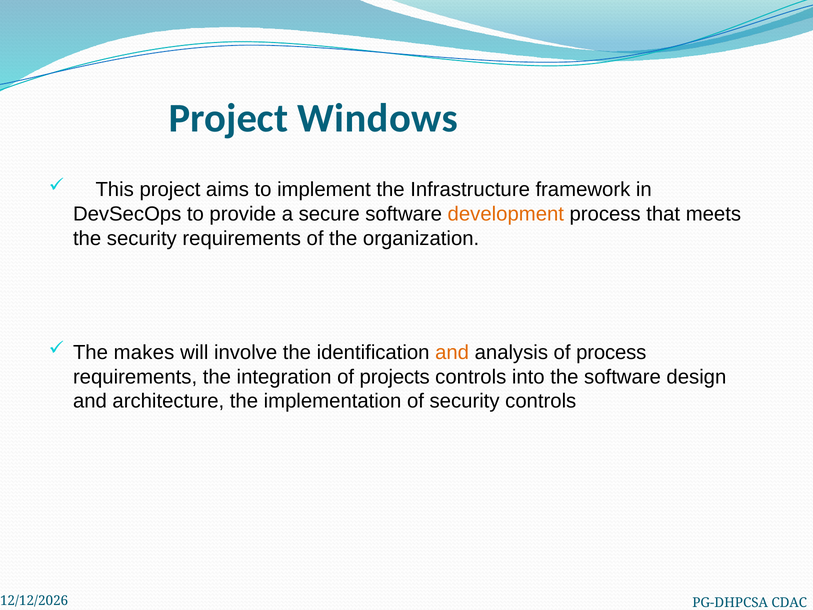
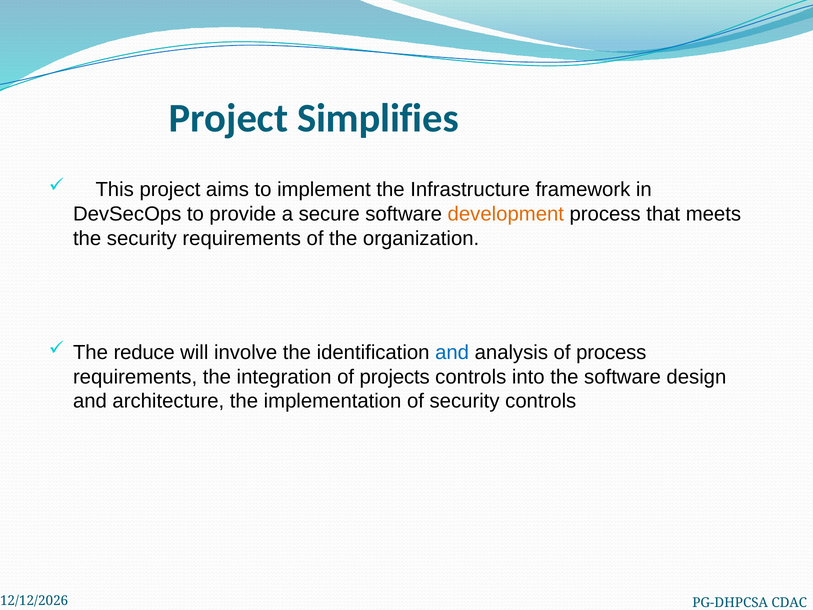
Windows: Windows -> Simplifies (378, 118)
makes: makes -> reduce (144, 352)
and colour: orange -> blue (452, 352)
